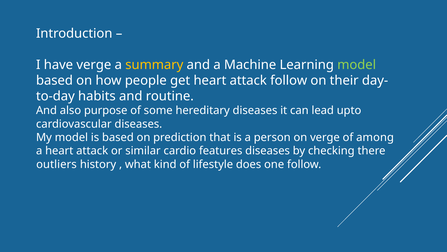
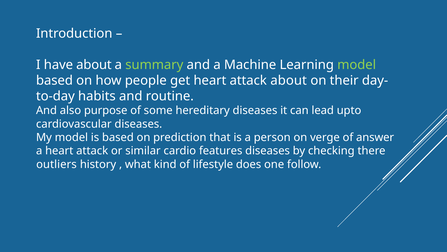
have verge: verge -> about (94, 65)
summary colour: yellow -> light green (154, 65)
attack follow: follow -> about (289, 80)
among: among -> answer (375, 137)
